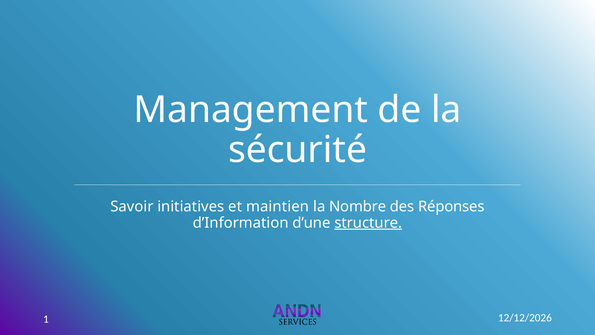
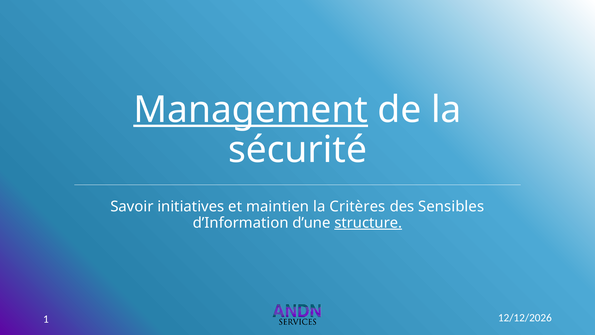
Management underline: none -> present (251, 110)
Nombre: Nombre -> Critères (357, 206)
Réponses: Réponses -> Sensibles (451, 206)
